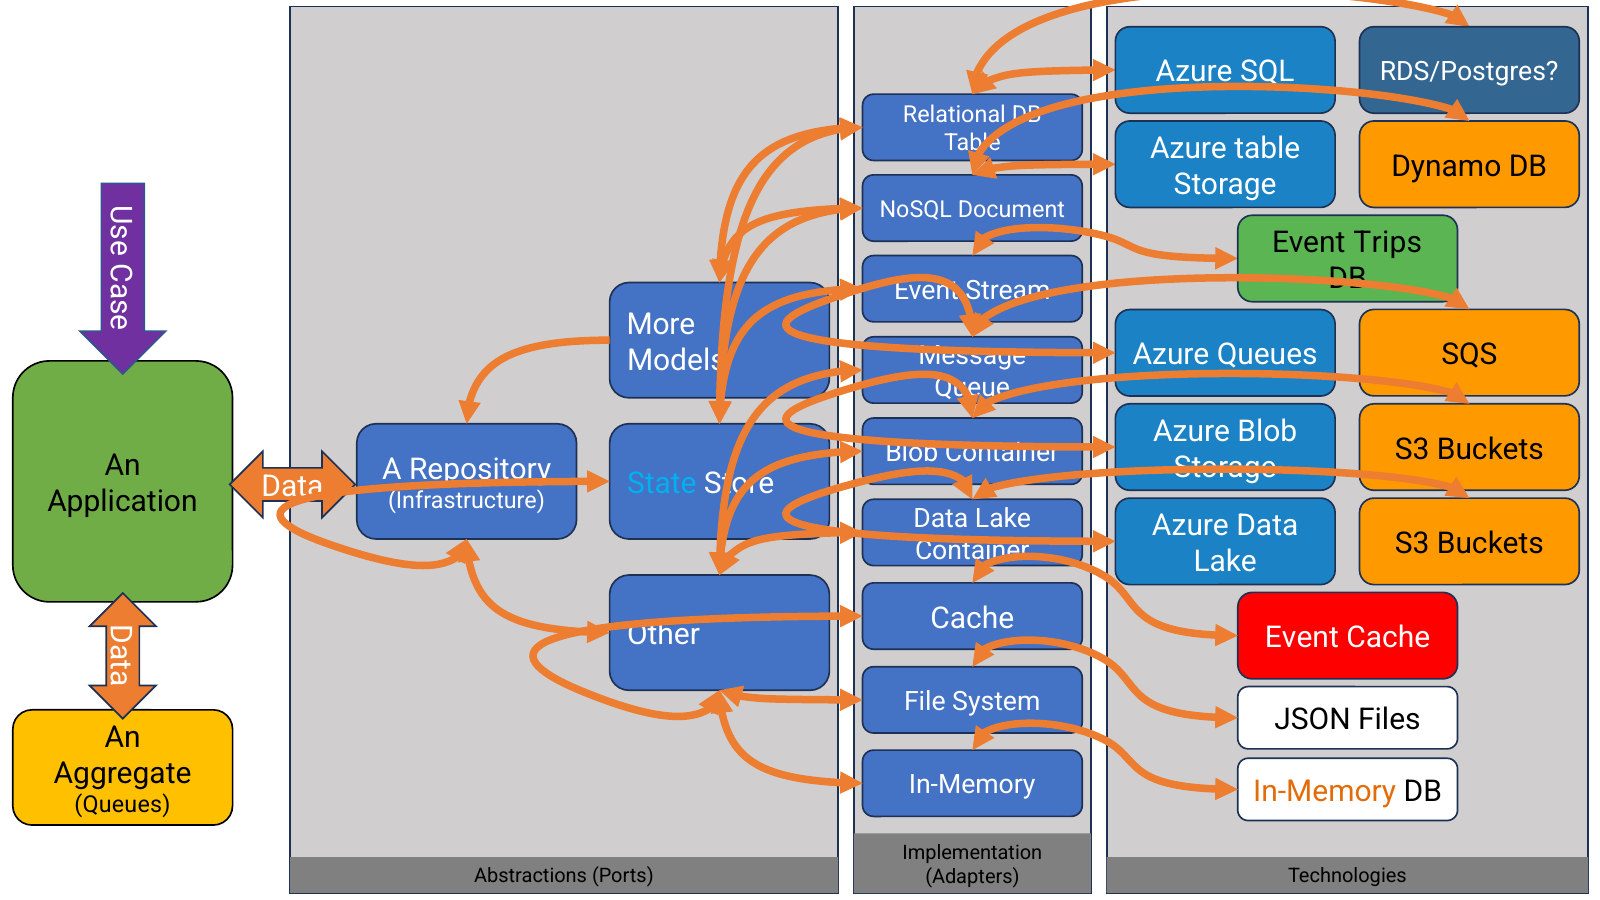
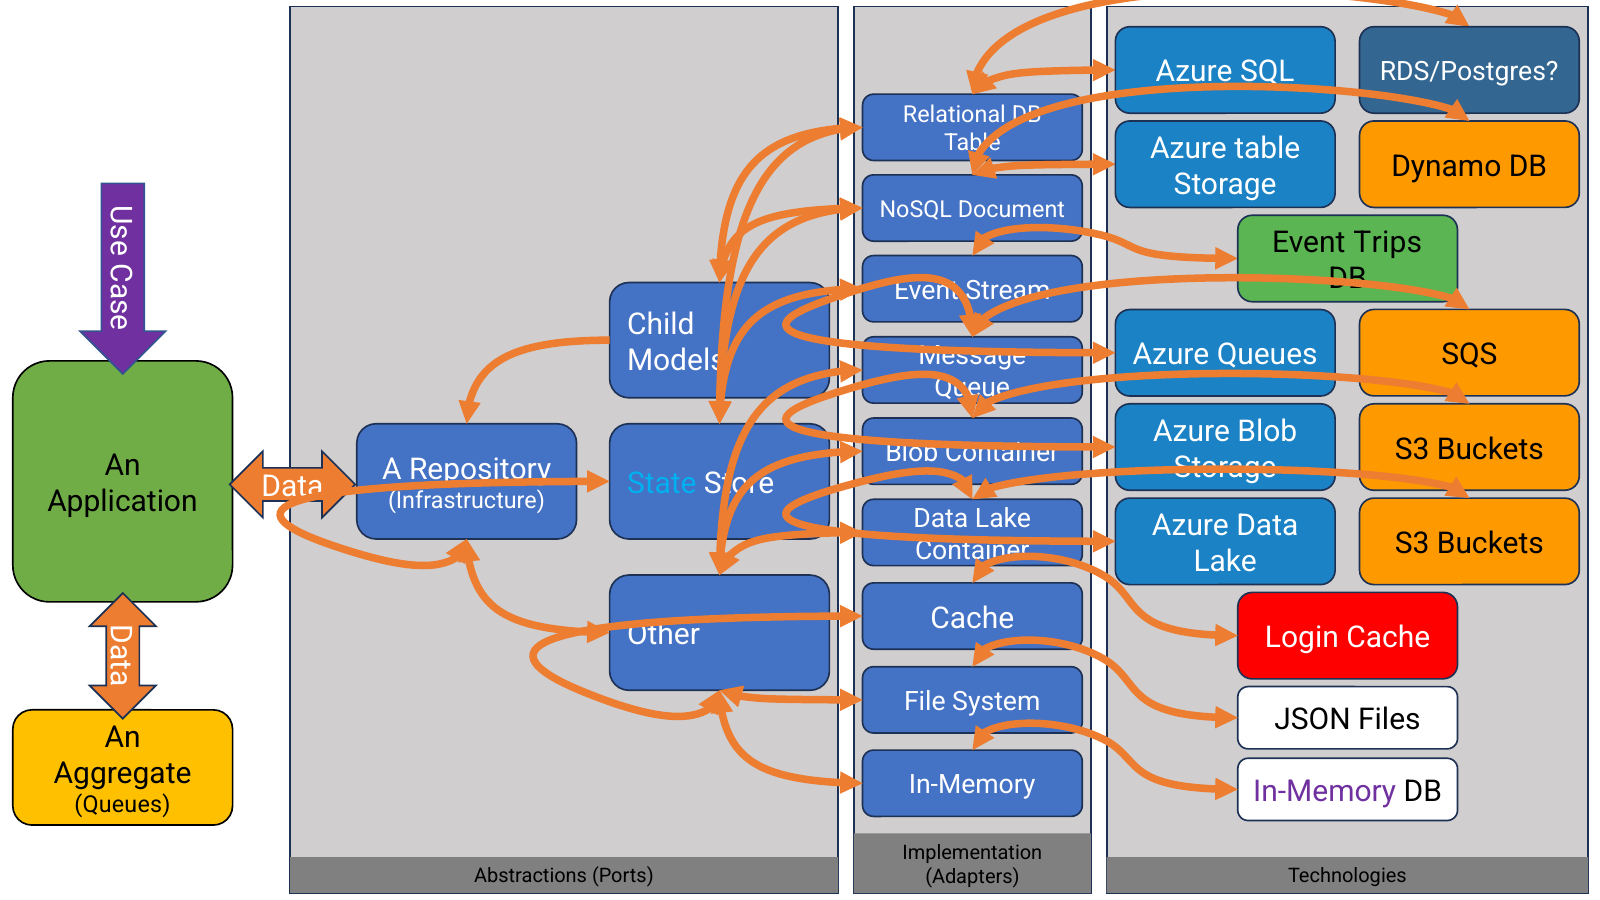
More: More -> Child (661, 324)
Event: Event -> Login (1302, 638)
In-Memory colour: orange -> purple (1325, 791)
